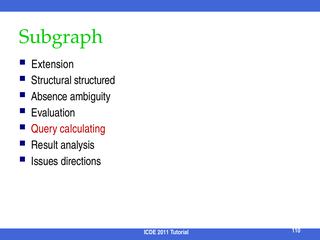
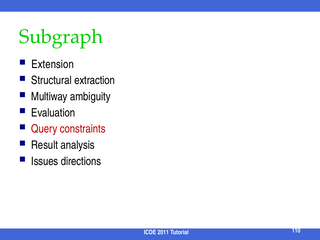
structured: structured -> extraction (95, 80)
Absence: Absence -> Multiway (49, 97)
calculating: calculating -> constraints (83, 129)
